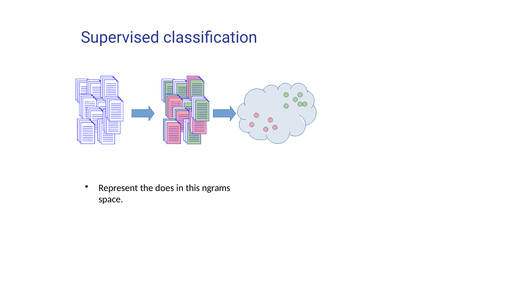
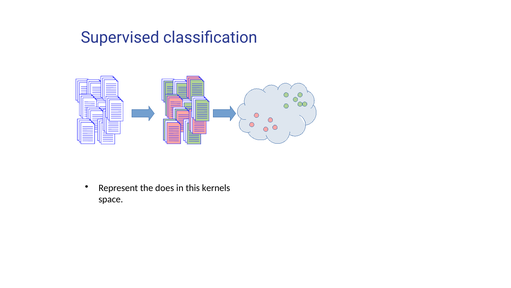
ngrams: ngrams -> kernels (216, 188)
